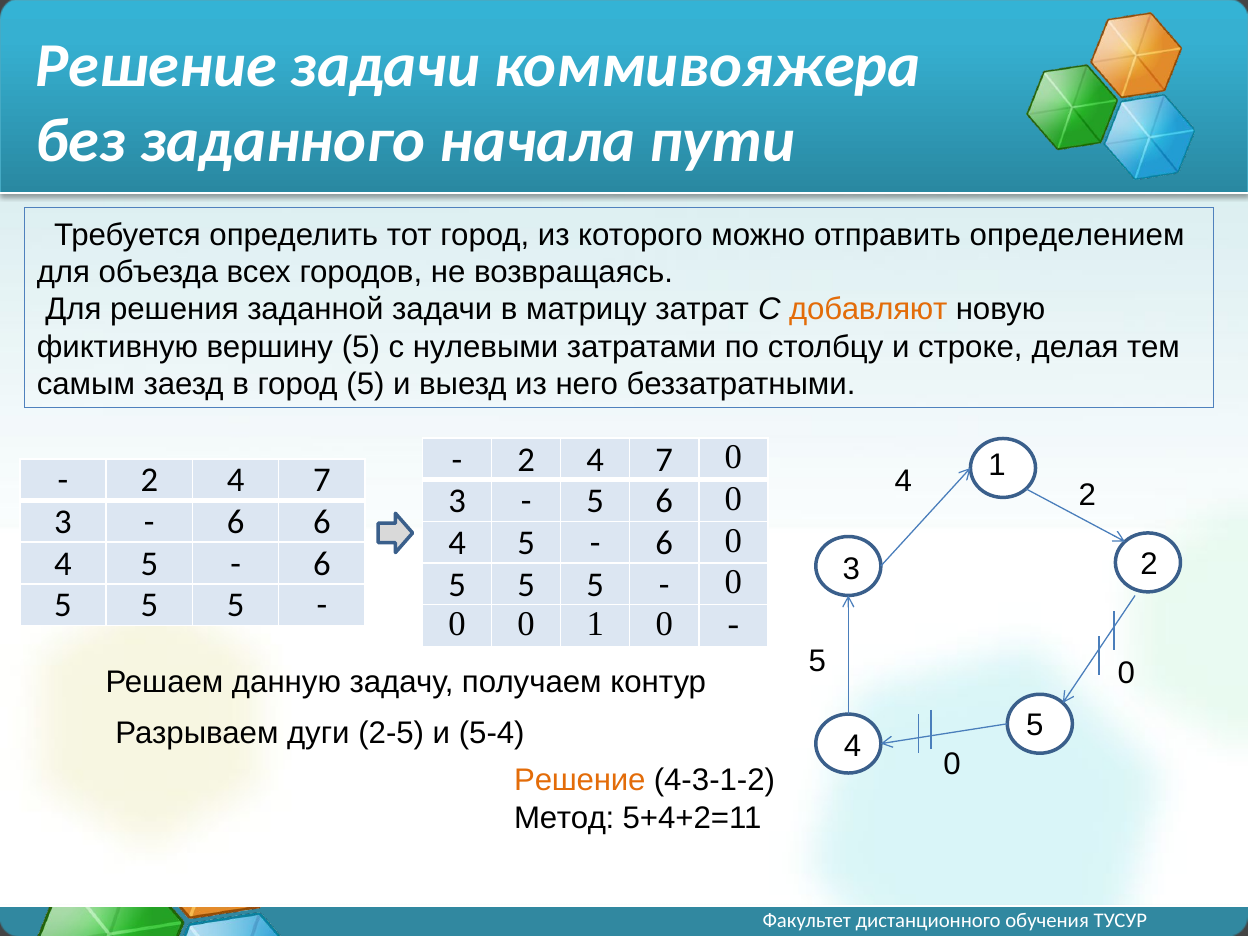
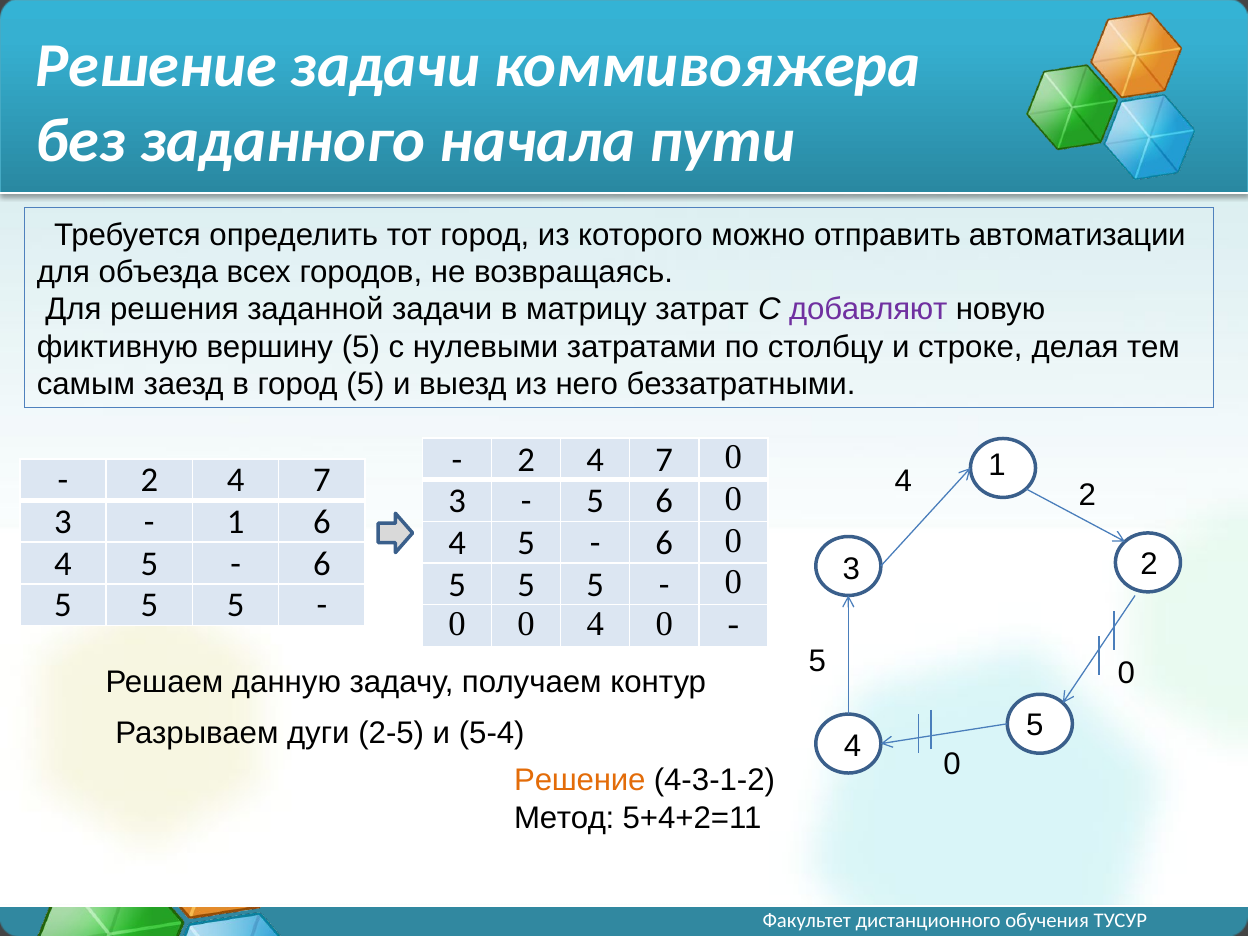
определением: определением -> автоматизации (1077, 235)
добавляют colour: orange -> purple (868, 310)
6: 6 -> 1 (236, 522)
0 0 1: 1 -> 4 (595, 624)
